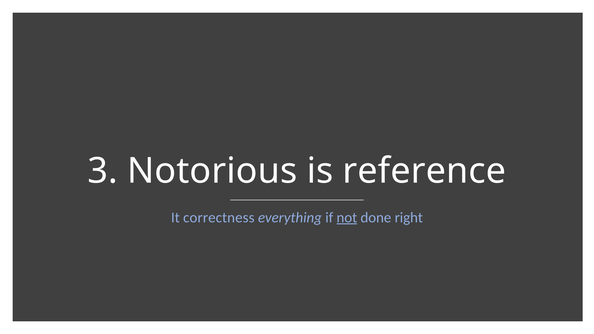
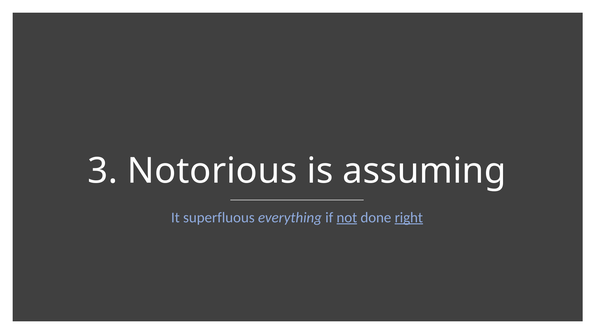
reference: reference -> assuming (424, 171)
correctness: correctness -> superfluous (219, 218)
right underline: none -> present (409, 218)
